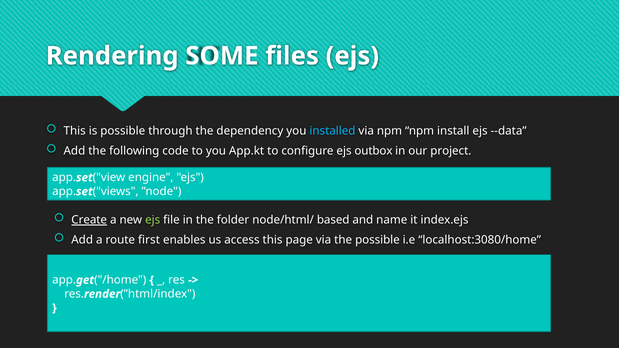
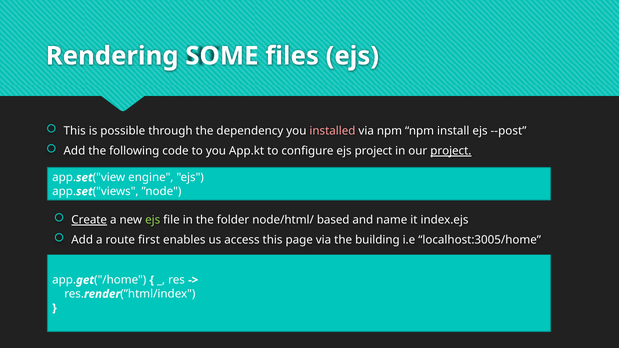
installed colour: light blue -> pink (332, 131)
--data: --data -> --post (509, 131)
ejs outbox: outbox -> project (373, 151)
project underline: none -> present (451, 151)
the possible: possible -> building (377, 240)
localhost:3080/home: localhost:3080/home -> localhost:3005/home (480, 240)
